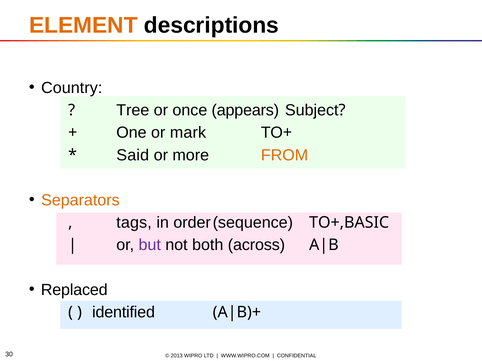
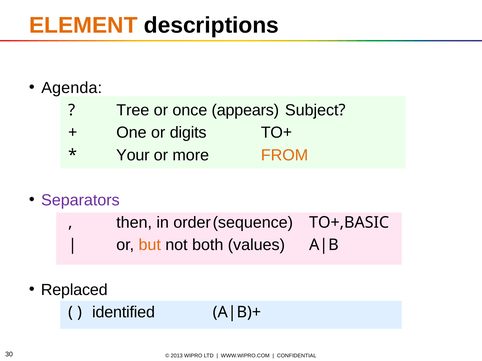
Country: Country -> Agenda (72, 88)
mark: mark -> digits (188, 133)
Said: Said -> Your (133, 155)
Separators colour: orange -> purple (80, 200)
tags: tags -> then (134, 223)
but colour: purple -> orange (150, 245)
across: across -> values (256, 245)
